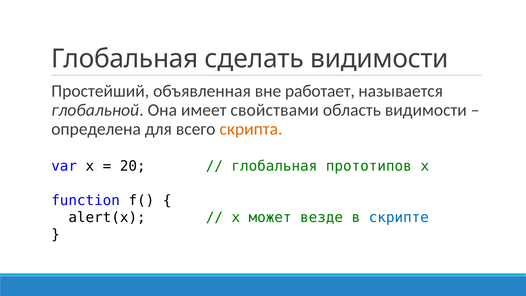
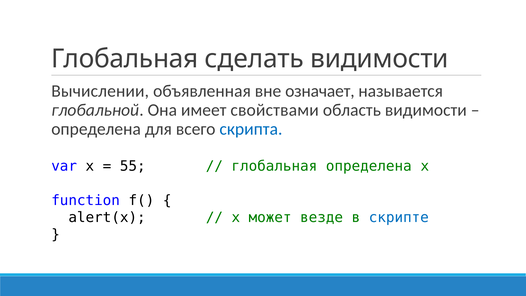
Простейший: Простейший -> Вычислении (100, 91)
работает: работает -> означает (320, 91)
скрипта colour: orange -> blue (251, 129)
20: 20 -> 55 (133, 166)
глобальная прототипов: прототипов -> определена (369, 166)
